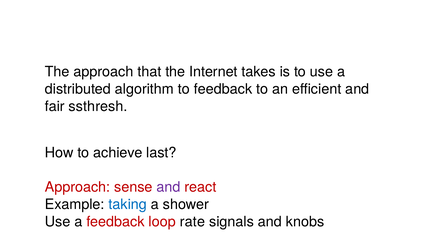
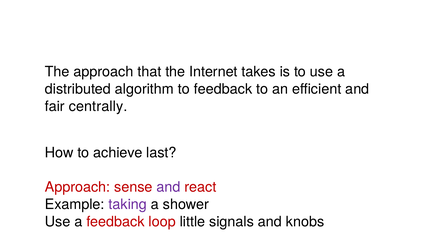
ssthresh: ssthresh -> centrally (98, 106)
taking colour: blue -> purple (128, 204)
rate: rate -> little (192, 221)
